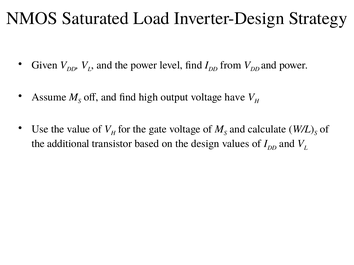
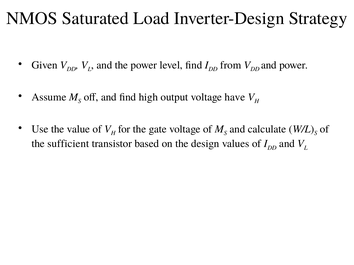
additional: additional -> sufficient (68, 144)
